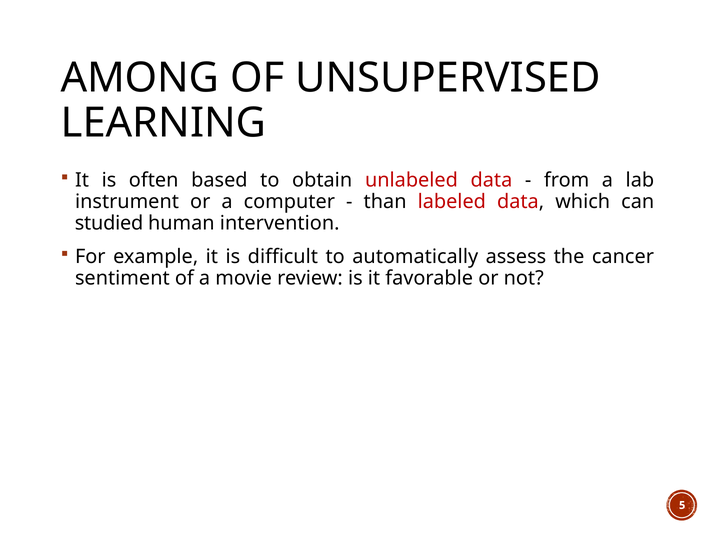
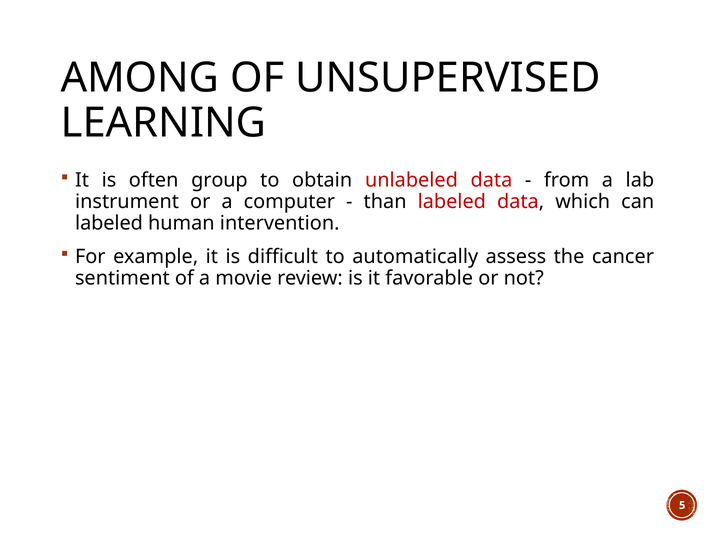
based: based -> group (219, 180)
studied: studied -> labeled (109, 223)
